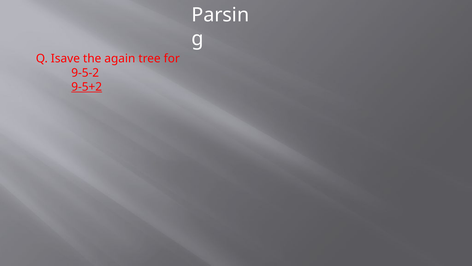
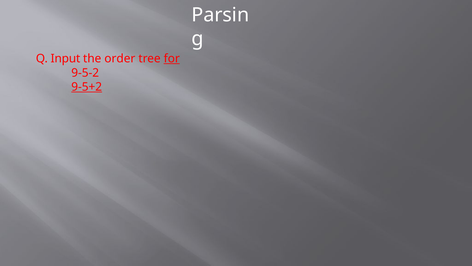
Isave: Isave -> Input (65, 58)
again: again -> order (120, 58)
for underline: none -> present (172, 58)
